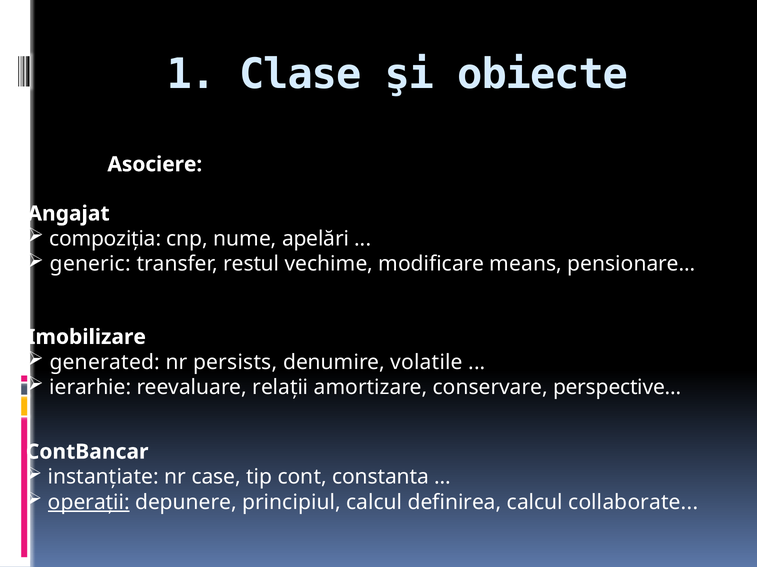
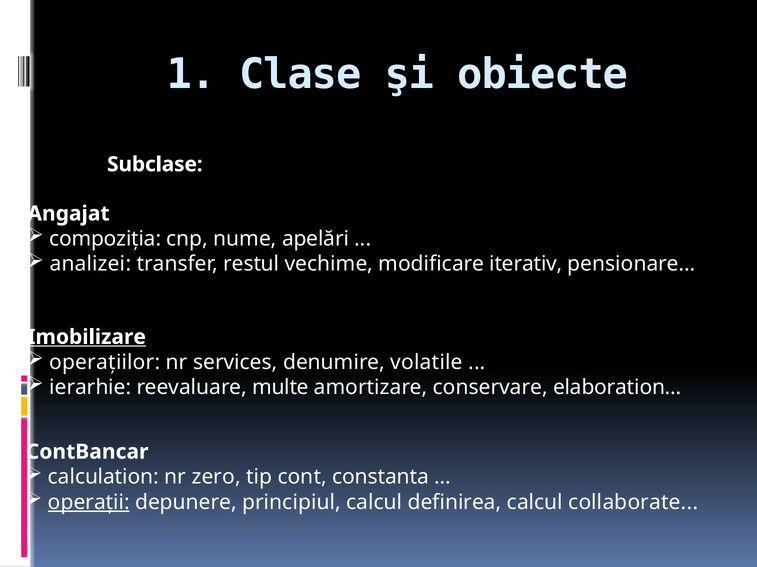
Asociere: Asociere -> Subclase (155, 165)
generic: generic -> analizei (90, 264)
means: means -> iterativ (526, 264)
Imobilizare underline: none -> present (87, 337)
generated: generated -> operaţiilor (105, 363)
persists: persists -> services (235, 363)
relaţii: relaţii -> multe (280, 388)
perspective: perspective -> elaboration (617, 388)
instanţiate: instanţiate -> calculation (103, 478)
case: case -> zero (216, 478)
